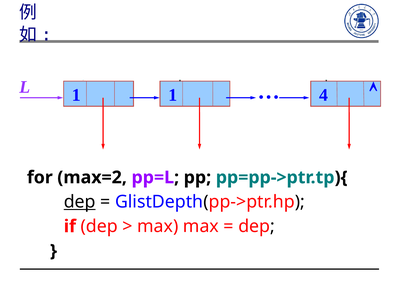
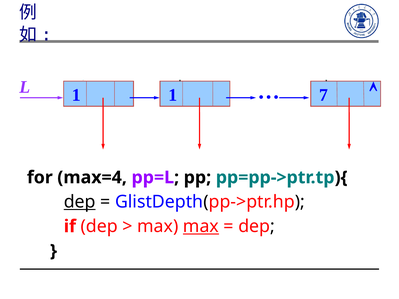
4: 4 -> 7 (323, 95)
max=2: max=2 -> max=4 (92, 178)
max underline: none -> present (201, 227)
